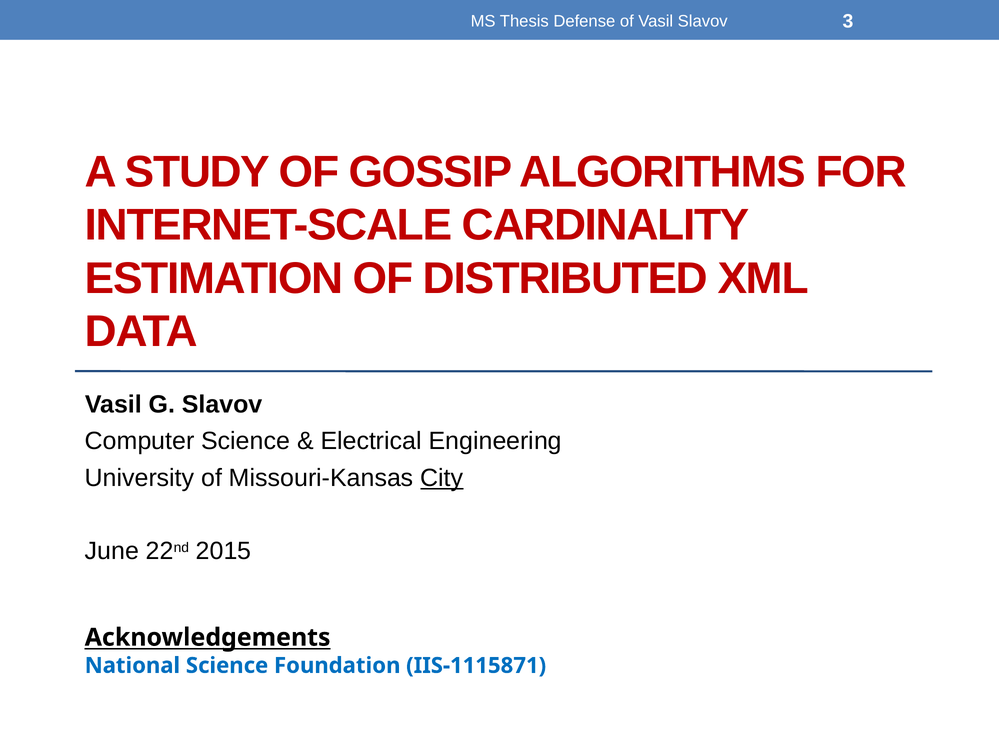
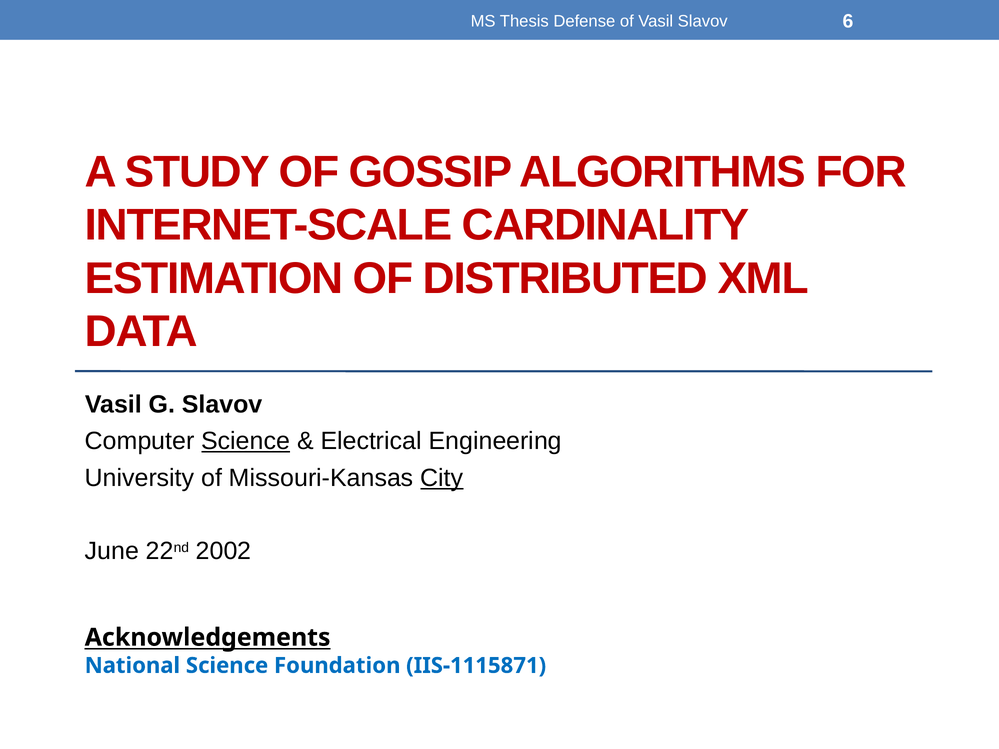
3: 3 -> 6 (848, 21)
Science underline: none -> present (246, 441)
2015: 2015 -> 2002 (224, 551)
